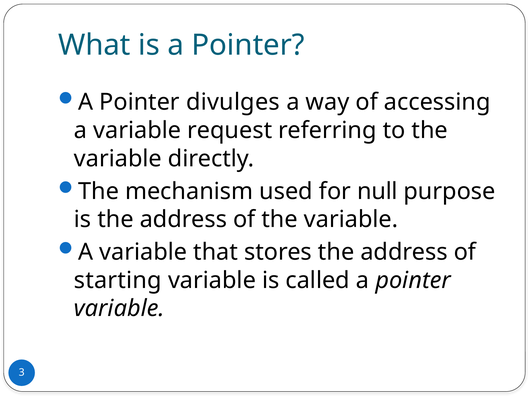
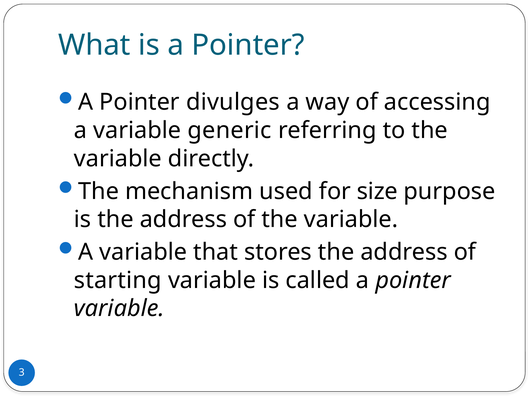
request: request -> generic (230, 130)
null: null -> size (377, 191)
